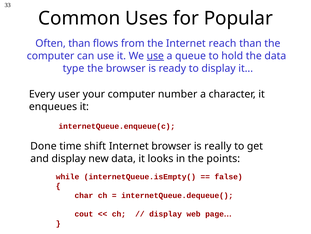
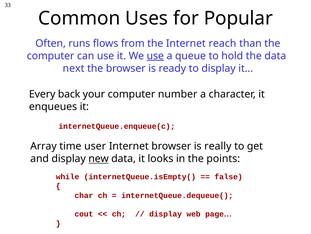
Often than: than -> runs (79, 43)
type: type -> next (74, 68)
user: user -> back (69, 94)
Done: Done -> Array (43, 146)
shift: shift -> user (95, 146)
new underline: none -> present (99, 158)
